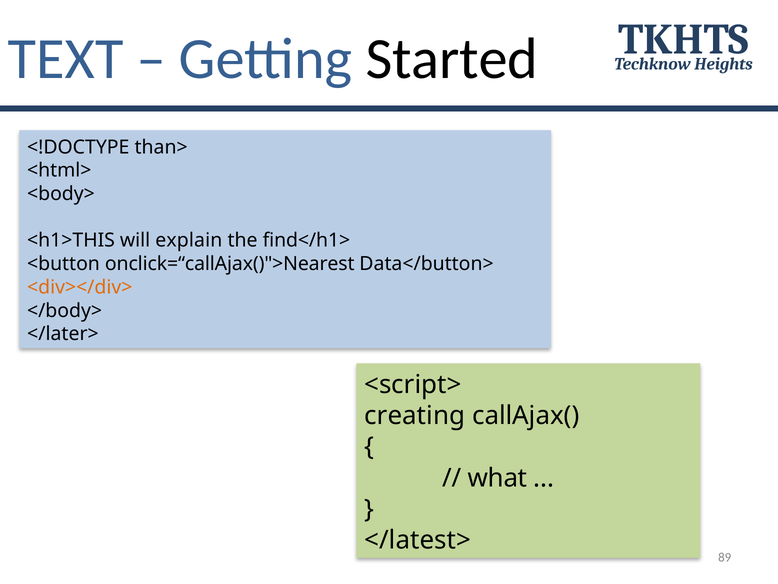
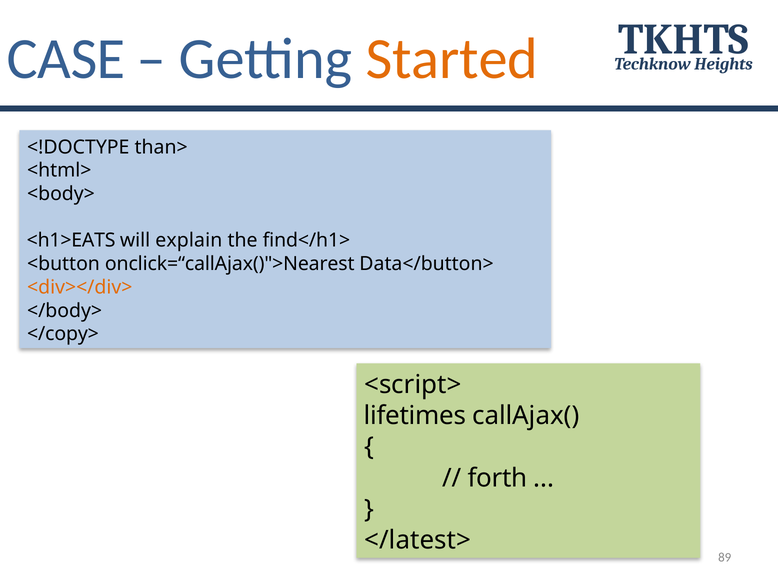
TEXT: TEXT -> CASE (66, 59)
Started colour: black -> orange (452, 59)
<h1>THIS: <h1>THIS -> <h1>EATS (71, 240)
</later>: </later> -> </copy> (63, 334)
creating: creating -> lifetimes (415, 415)
what: what -> forth (497, 478)
